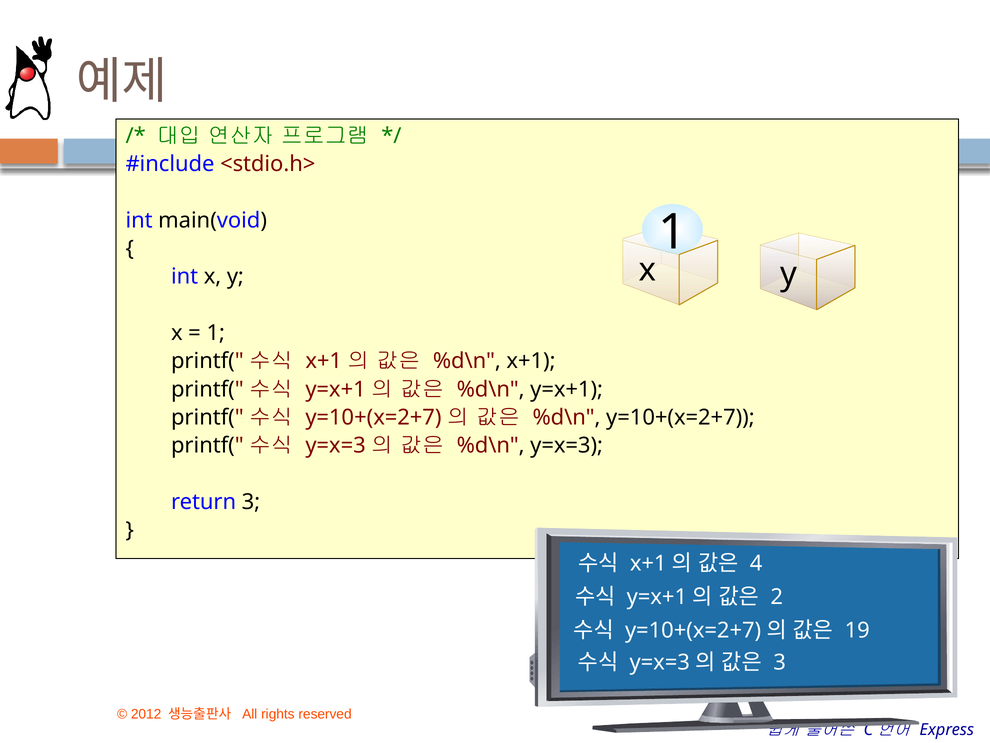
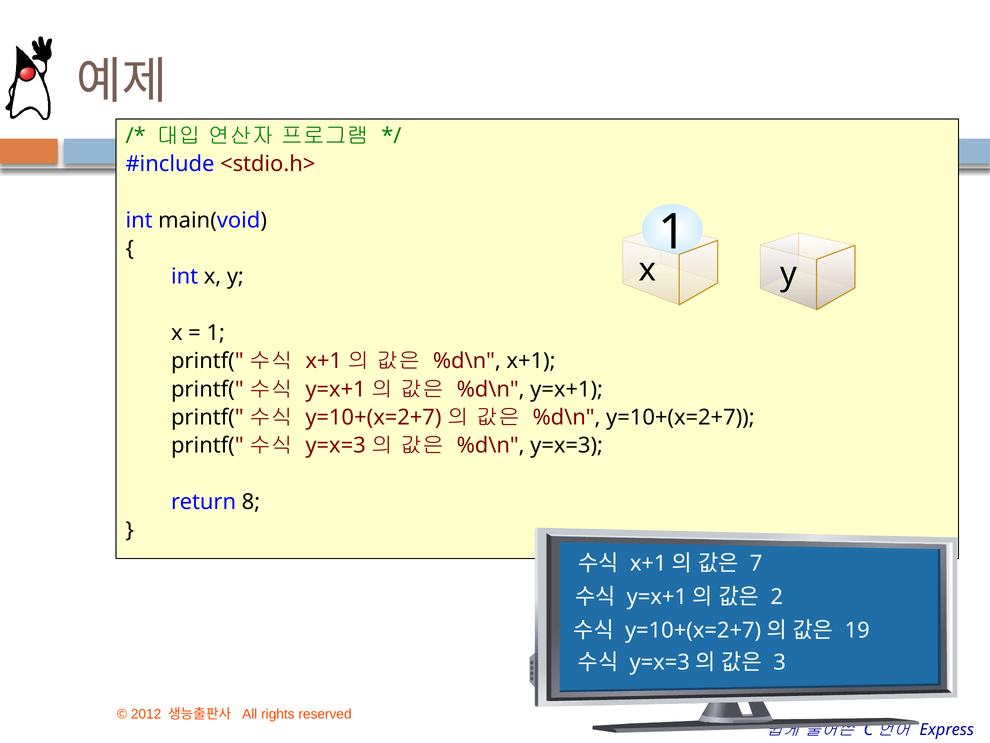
return 3: 3 -> 8 (251, 502)
4: 4 -> 7 (756, 563)
